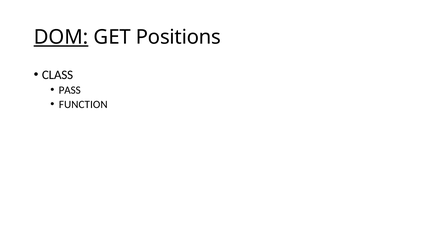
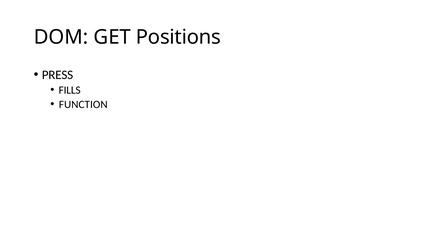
DOM underline: present -> none (61, 37)
CLASS: CLASS -> PRESS (58, 75)
PASS: PASS -> FILLS (70, 90)
